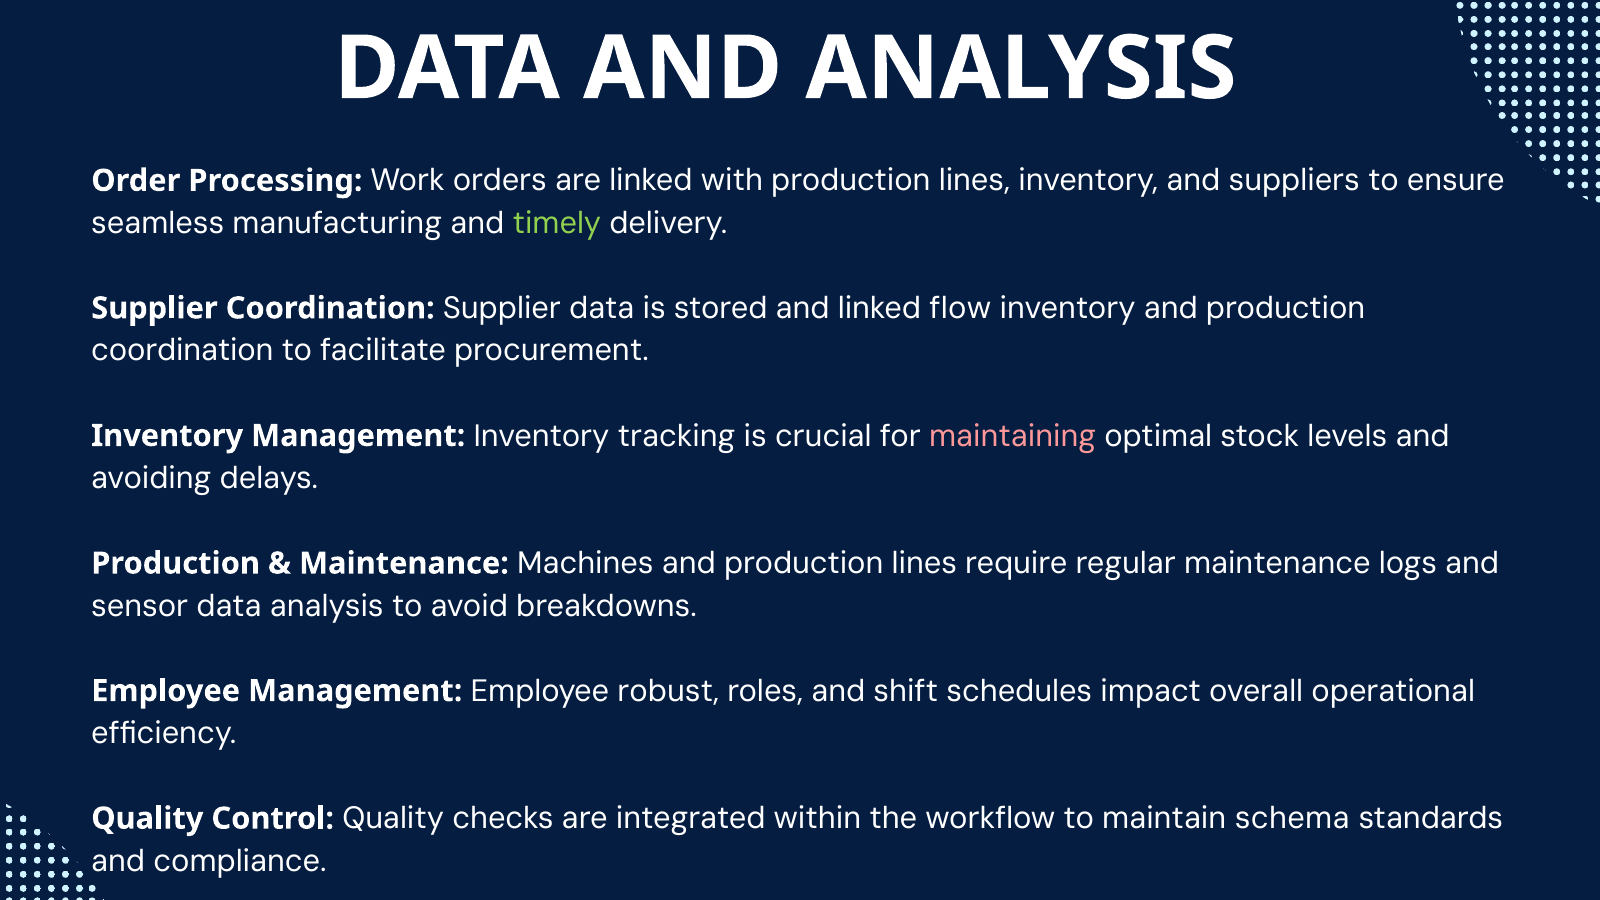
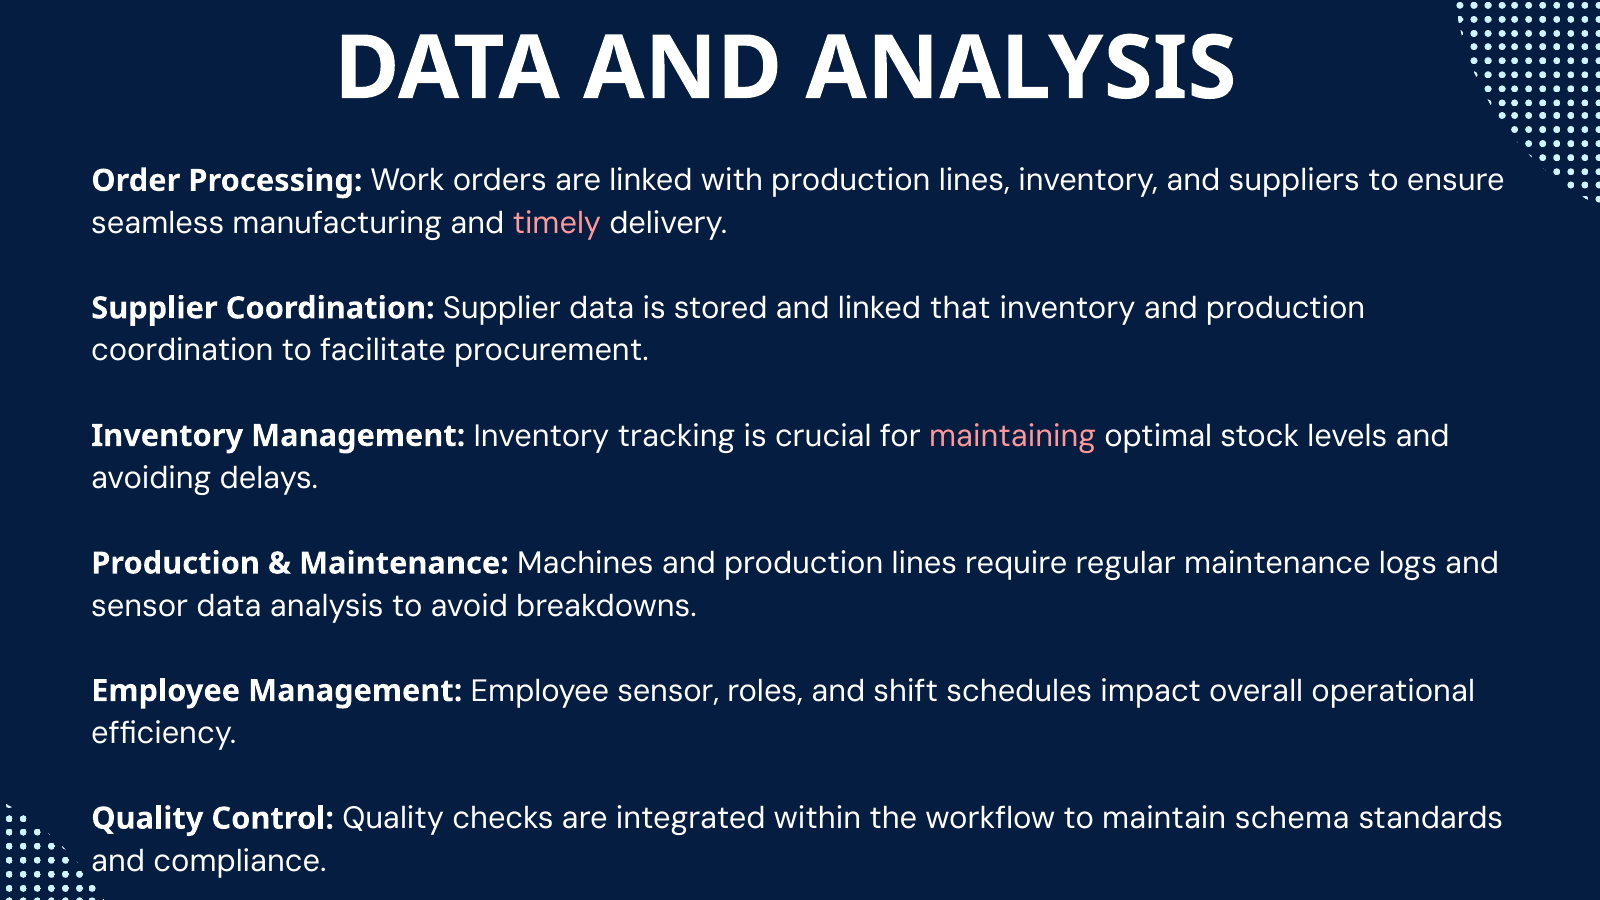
timely colour: light green -> pink (557, 223)
flow: flow -> that (960, 308)
Employee robust: robust -> sensor (668, 691)
